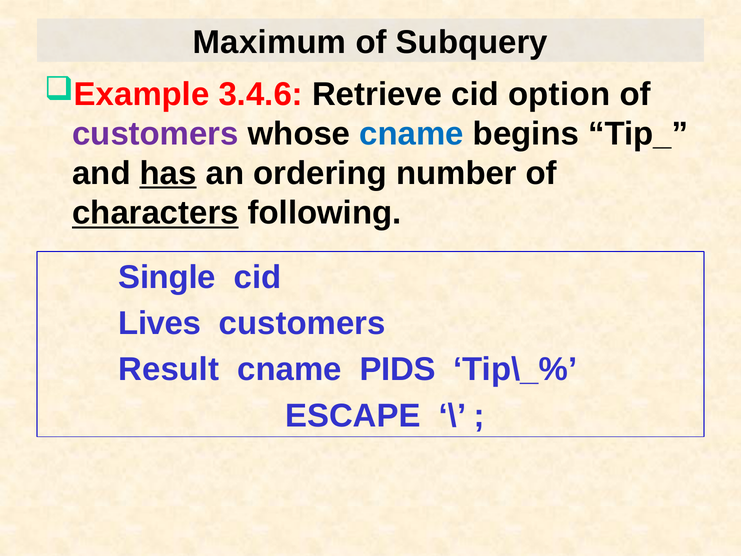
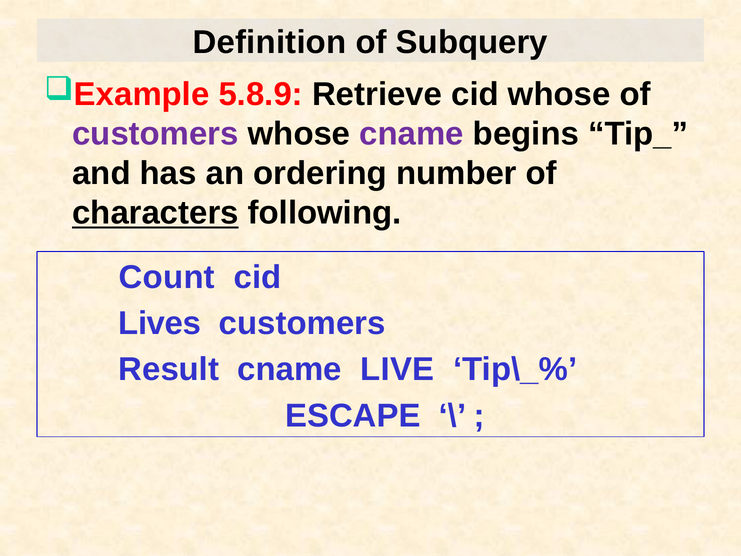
Maximum: Maximum -> Definition (270, 42)
3.4.6: 3.4.6 -> 5.8.9 (261, 94)
cid option: option -> whose (559, 94)
cname colour: blue -> purple (412, 134)
has underline: present -> none (168, 173)
Single: Single -> Count (167, 277)
PIDS: PIDS -> LIVE (397, 369)
